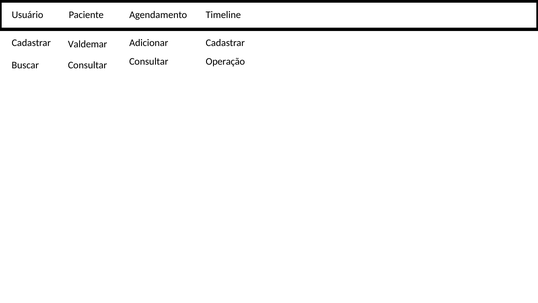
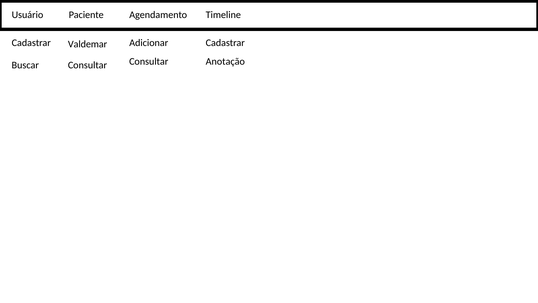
Operação: Operação -> Anotação (225, 61)
